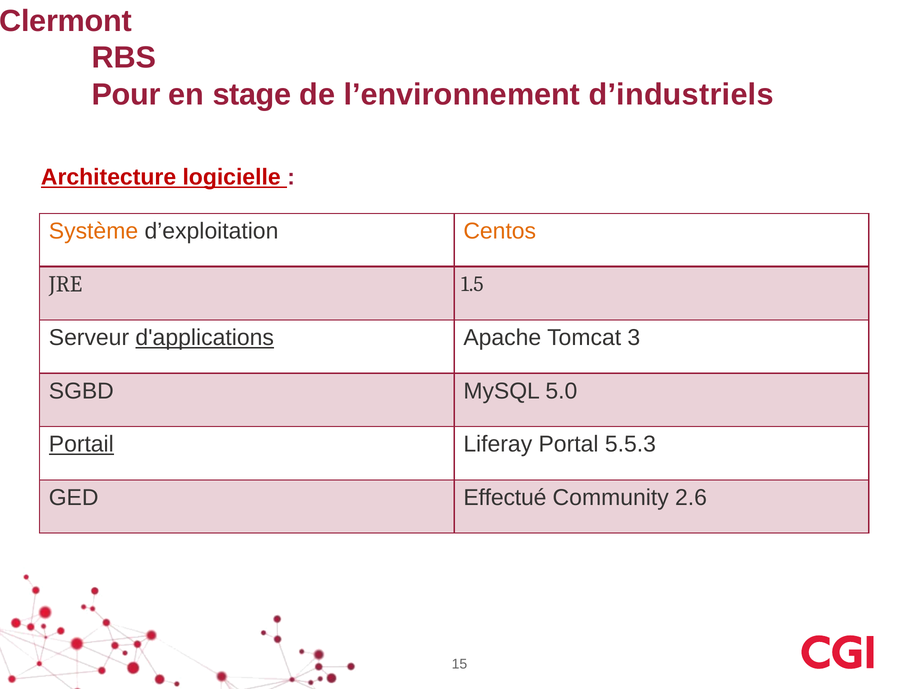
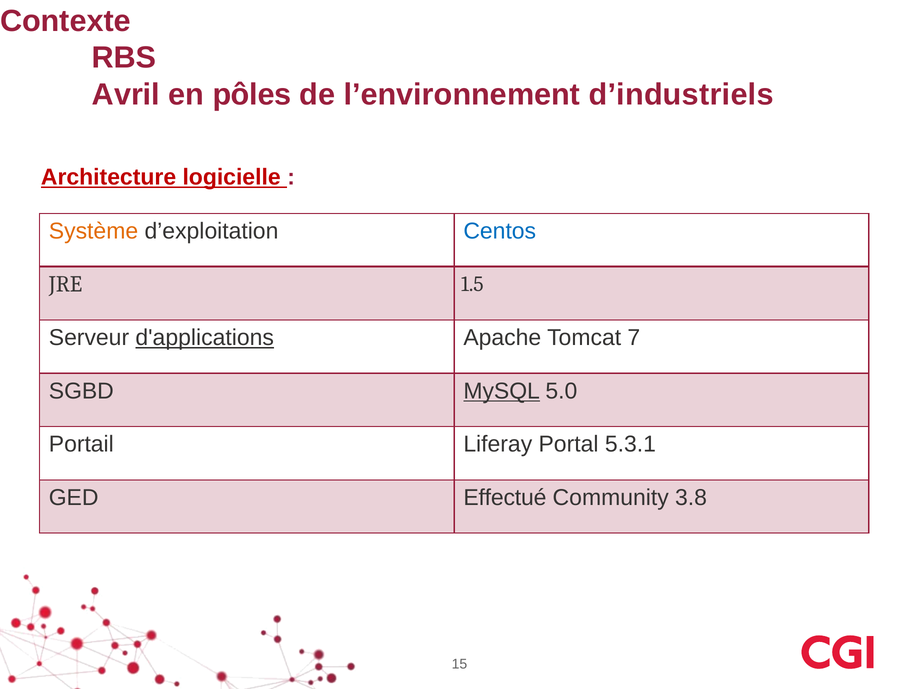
Clermont: Clermont -> Contexte (65, 21)
Pour: Pour -> Avril (126, 94)
stage: stage -> pôles (252, 94)
Centos colour: orange -> blue (500, 231)
3: 3 -> 7 (634, 338)
MySQL underline: none -> present (502, 391)
Portail underline: present -> none (81, 445)
5.5.3: 5.5.3 -> 5.3.1 (630, 445)
2.6: 2.6 -> 3.8 (691, 498)
